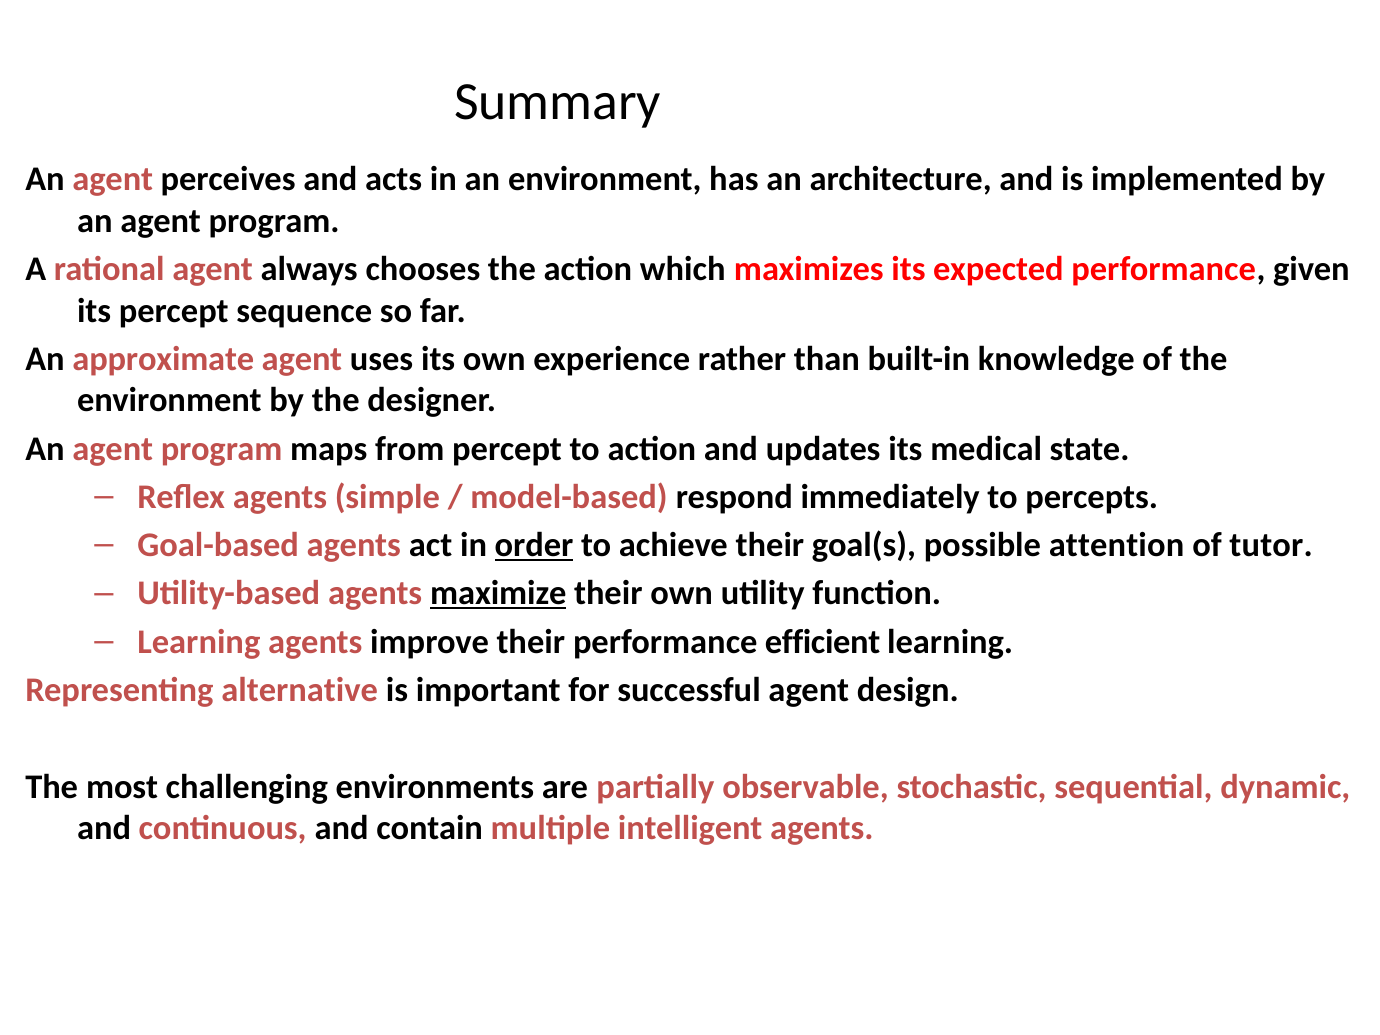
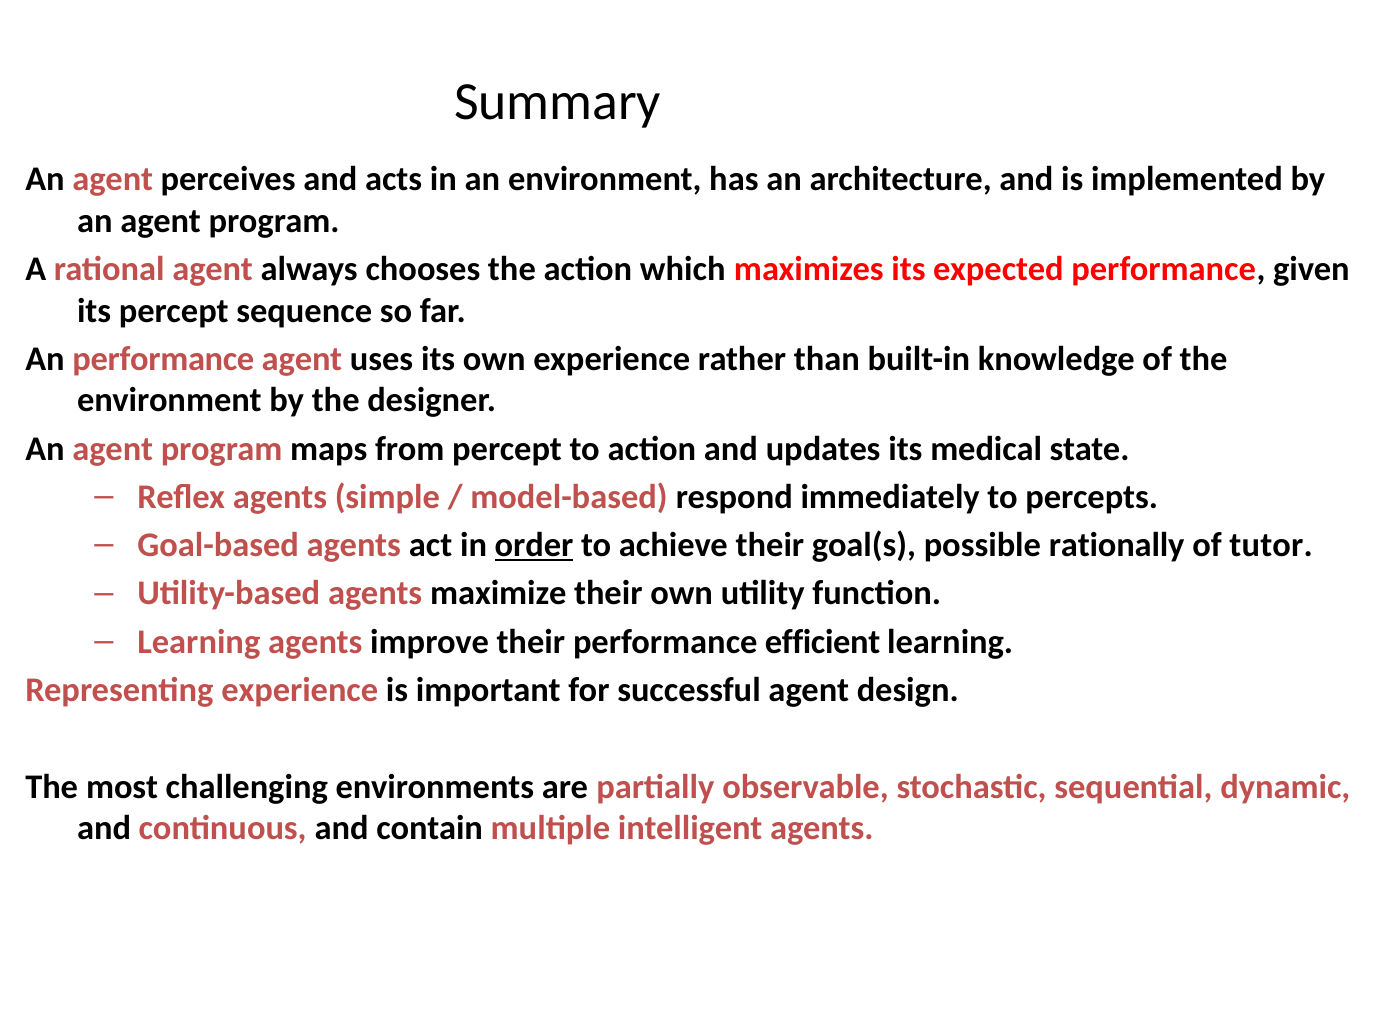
An approximate: approximate -> performance (163, 359)
attention: attention -> rationally (1117, 545)
maximize underline: present -> none (498, 594)
Representing alternative: alternative -> experience (300, 690)
